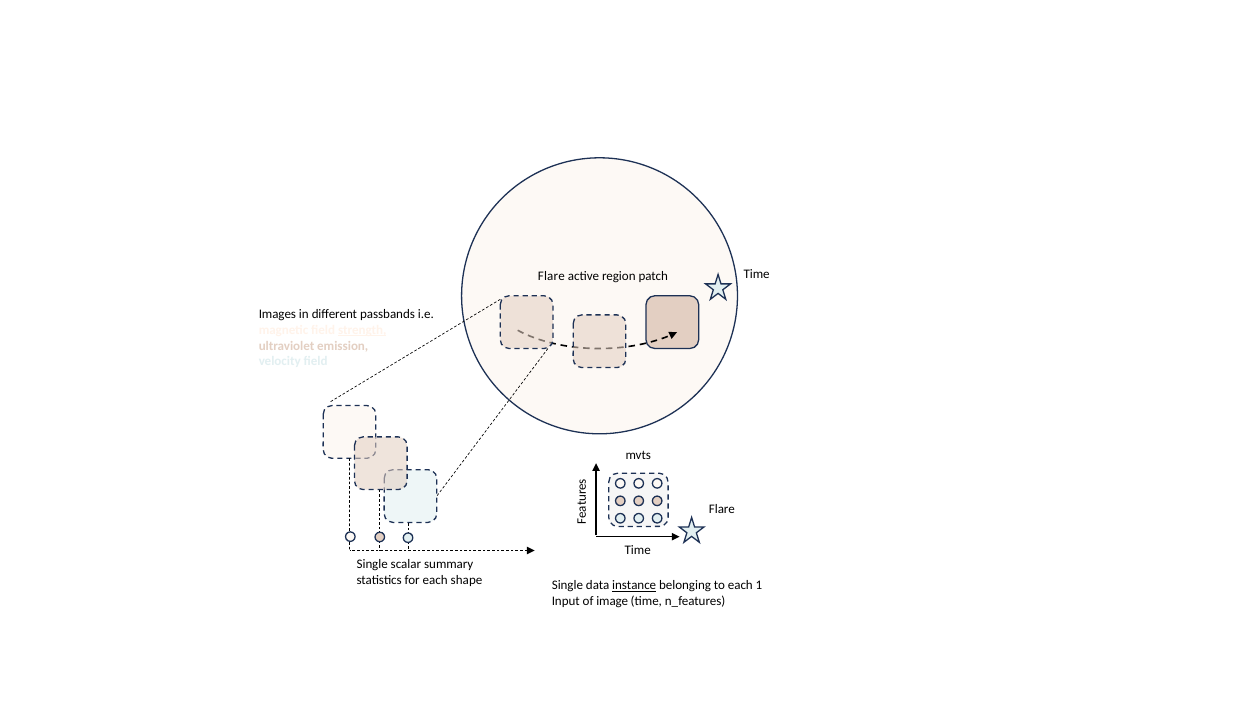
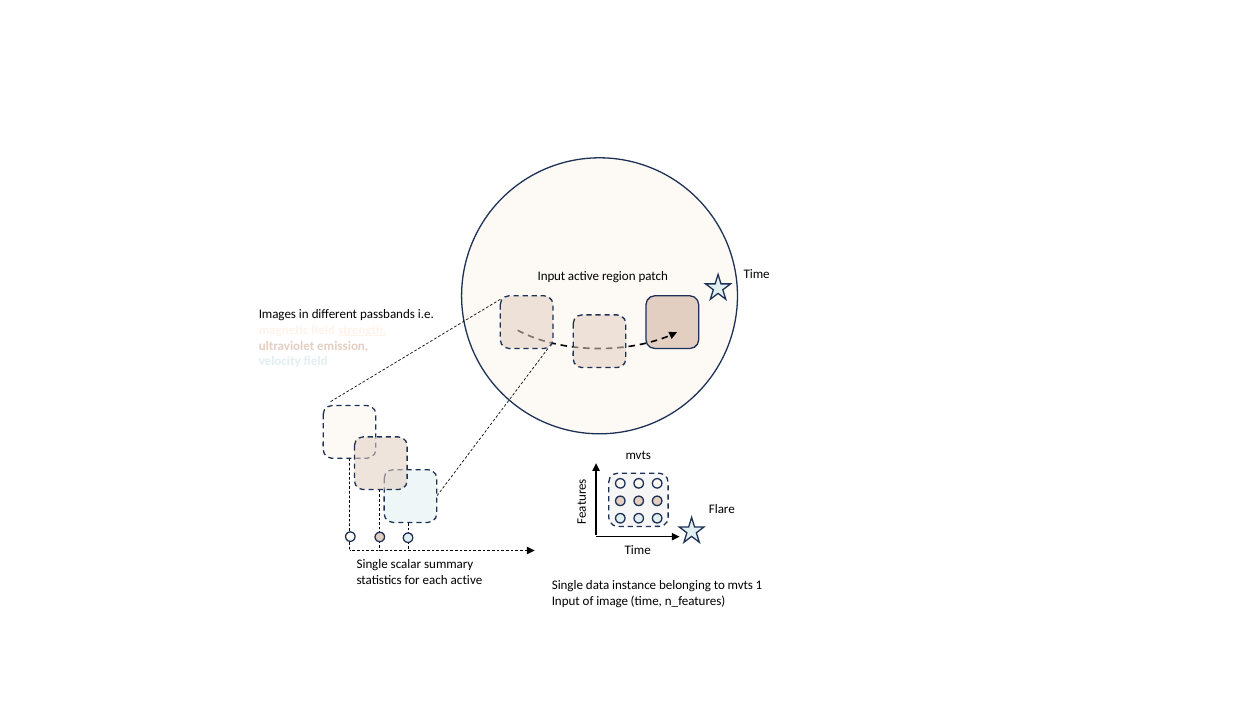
Flare: Flare -> Input (551, 276)
each shape: shape -> active (467, 579)
instance underline: present -> none (634, 585)
to each: each -> mvts (740, 585)
